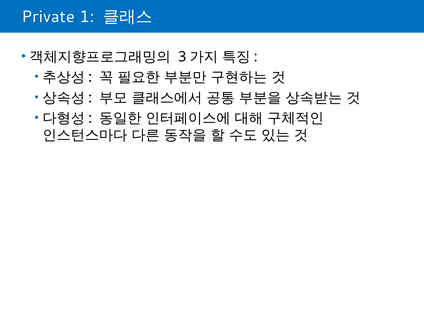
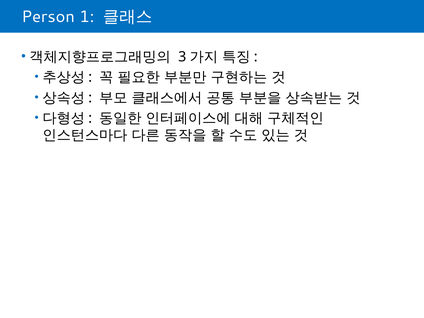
Private: Private -> Person (48, 17)
